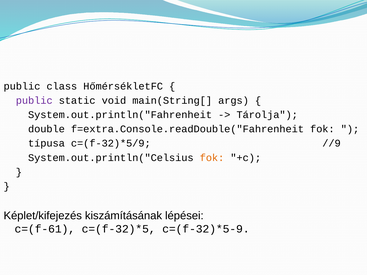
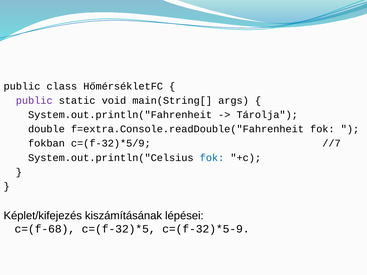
típusa: típusa -> fokban (46, 143)
//9: //9 -> //7 (332, 143)
fok colour: orange -> blue (212, 158)
c=(f-61: c=(f-61 -> c=(f-68 (45, 229)
